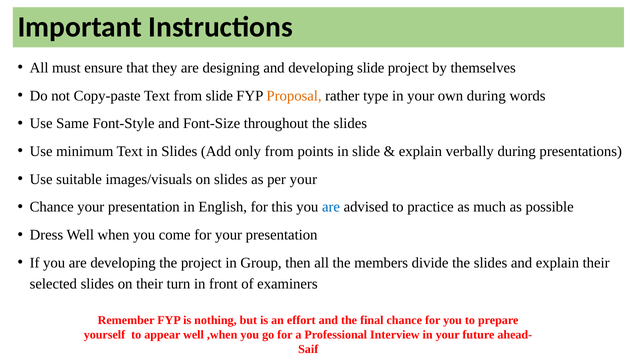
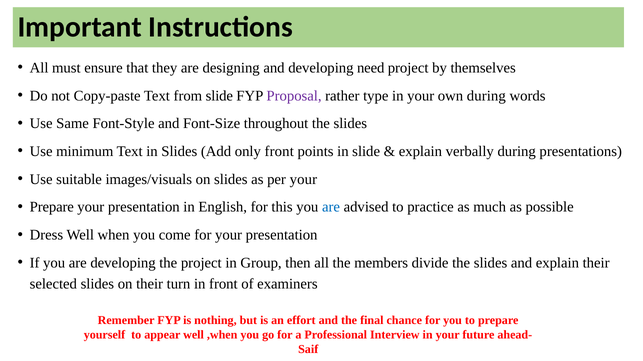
developing slide: slide -> need (371, 68)
Proposal colour: orange -> purple (294, 96)
only from: from -> front (279, 152)
Chance: Chance -> Prepare (52, 207)
